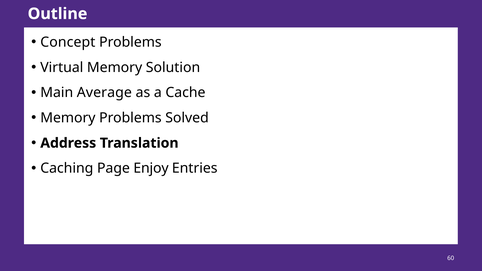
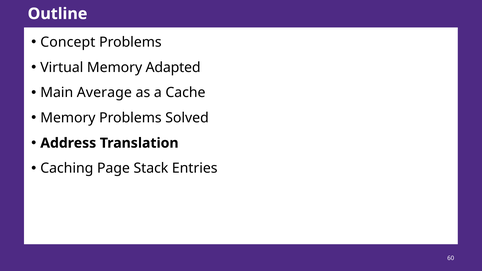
Solution: Solution -> Adapted (173, 67)
Enjoy: Enjoy -> Stack (151, 168)
